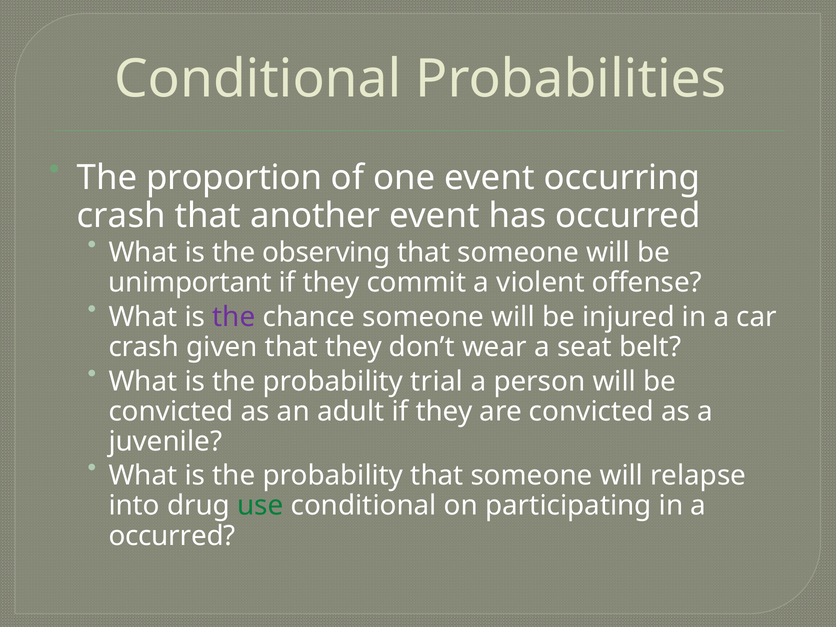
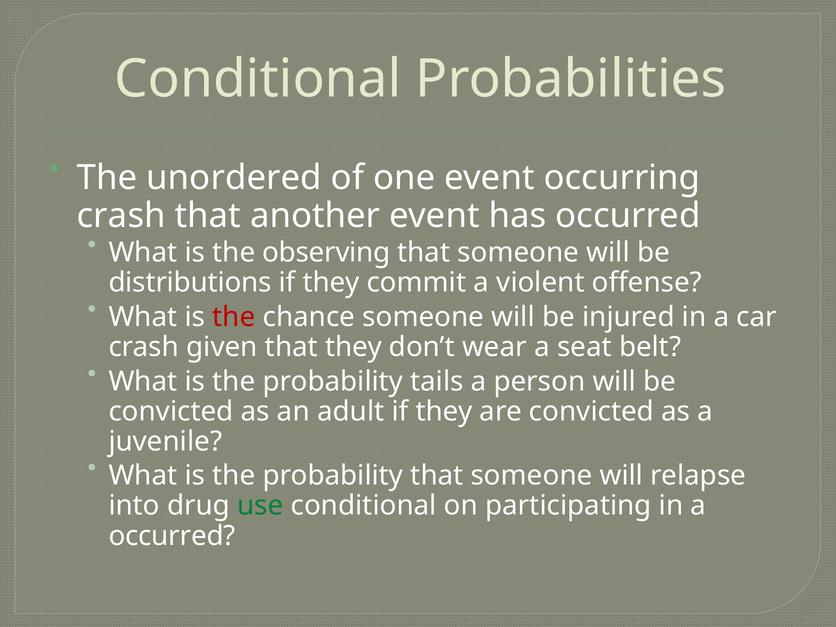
proportion: proportion -> unordered (234, 178)
unimportant: unimportant -> distributions (190, 283)
the colour: purple -> red (234, 317)
trial: trial -> tails (437, 381)
